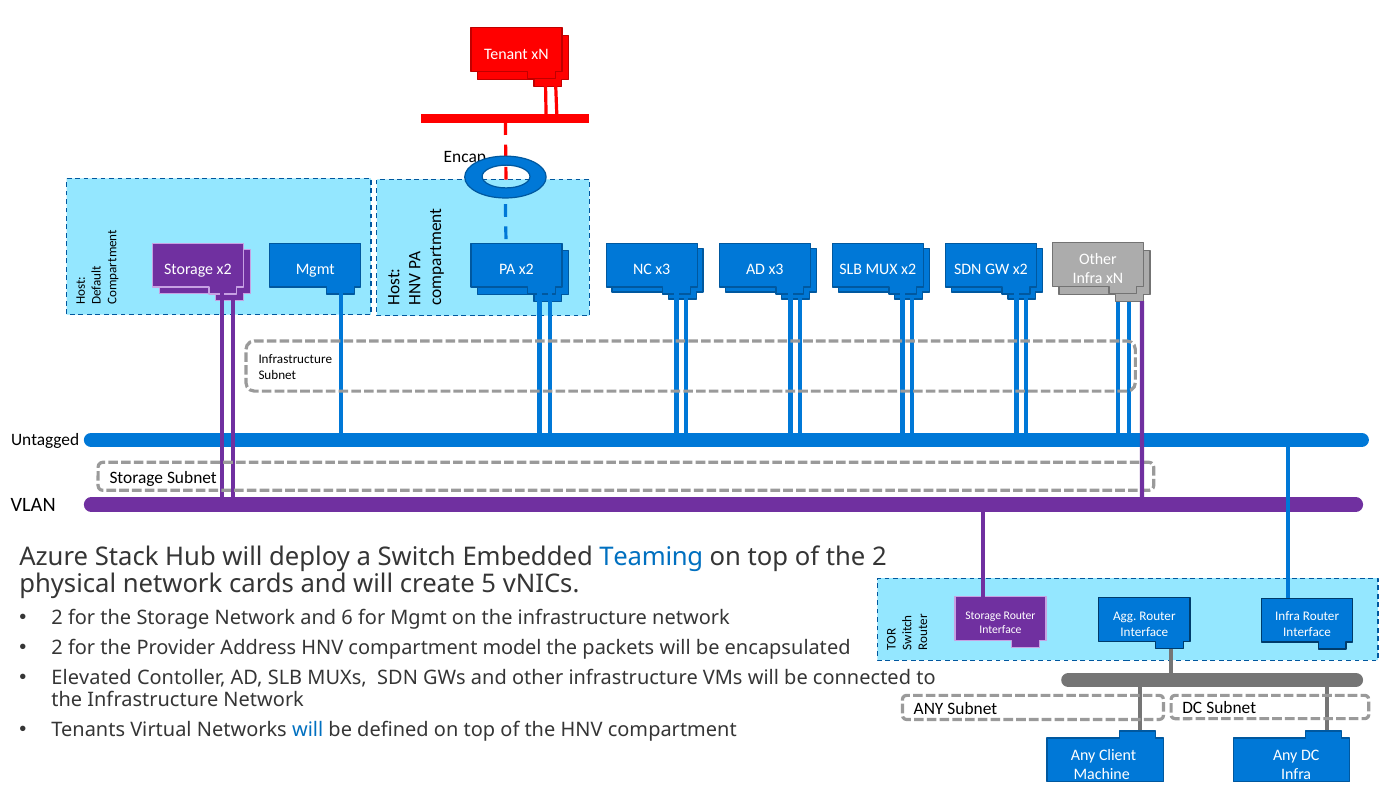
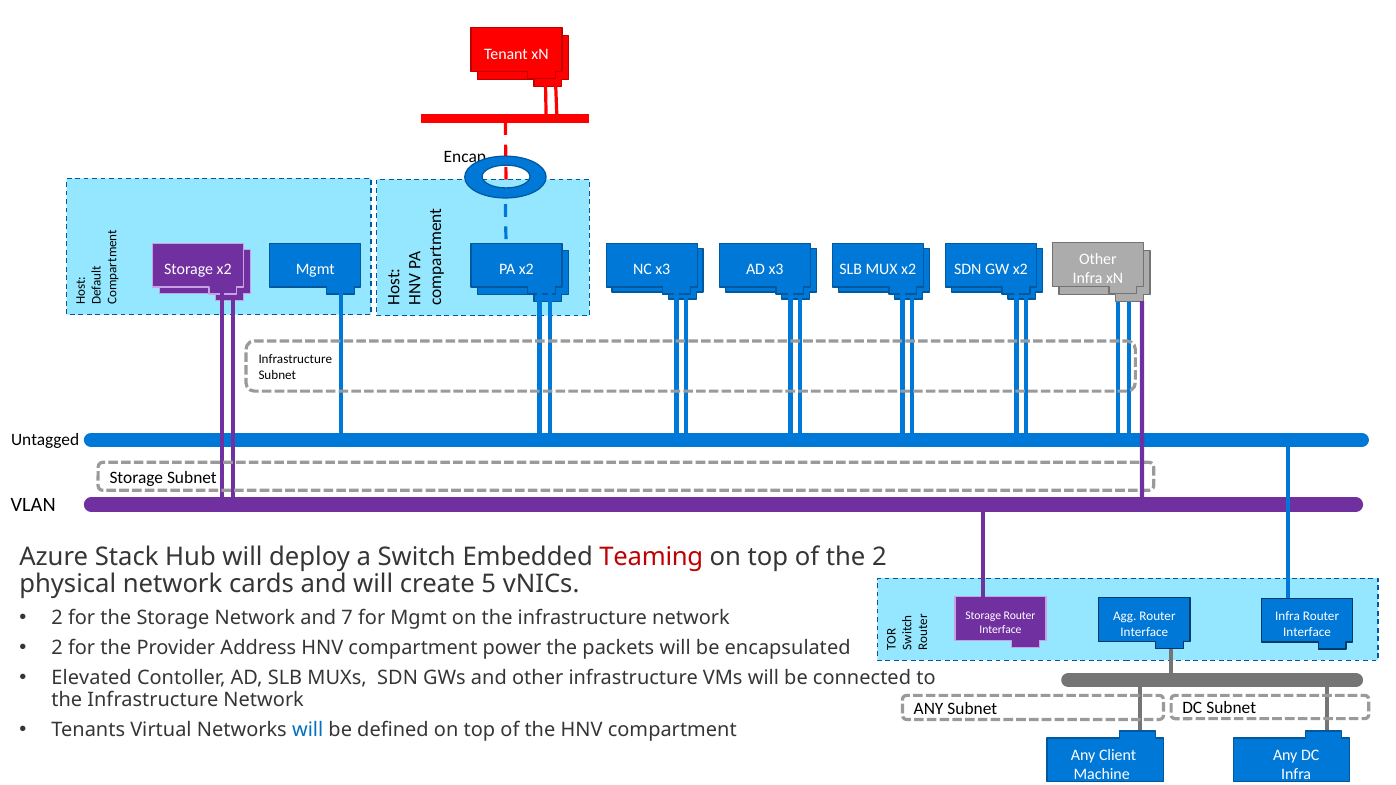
Teaming colour: blue -> red (651, 557)
6: 6 -> 7 (347, 618)
model: model -> power (512, 648)
